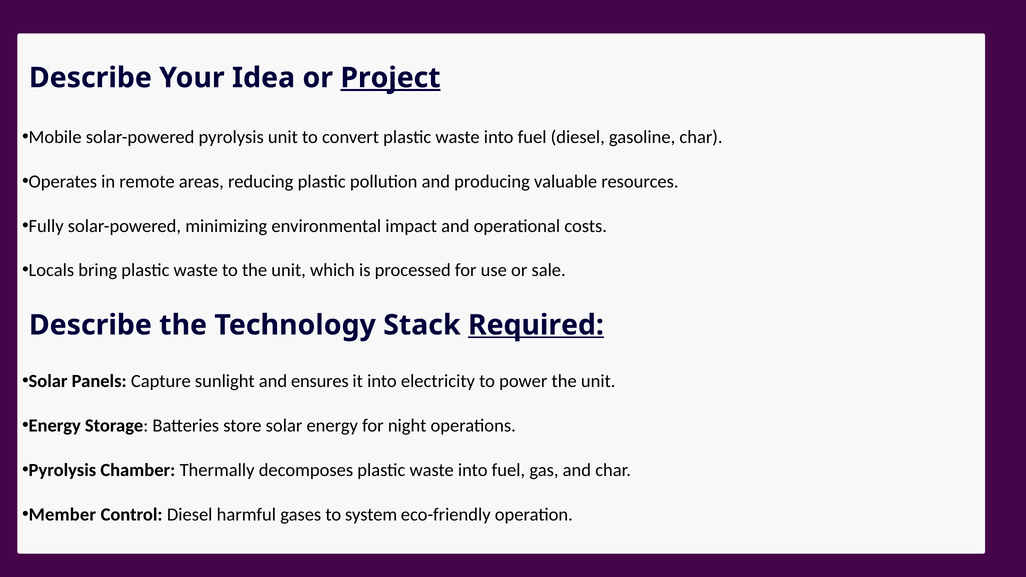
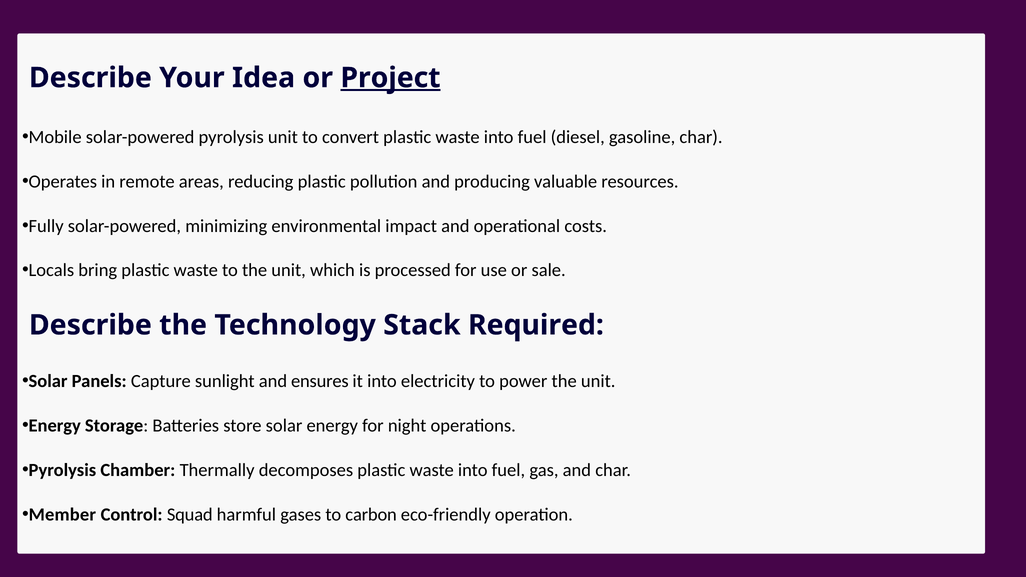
Required underline: present -> none (536, 325)
Control Diesel: Diesel -> Squad (190, 515)
system: system -> carbon (371, 515)
